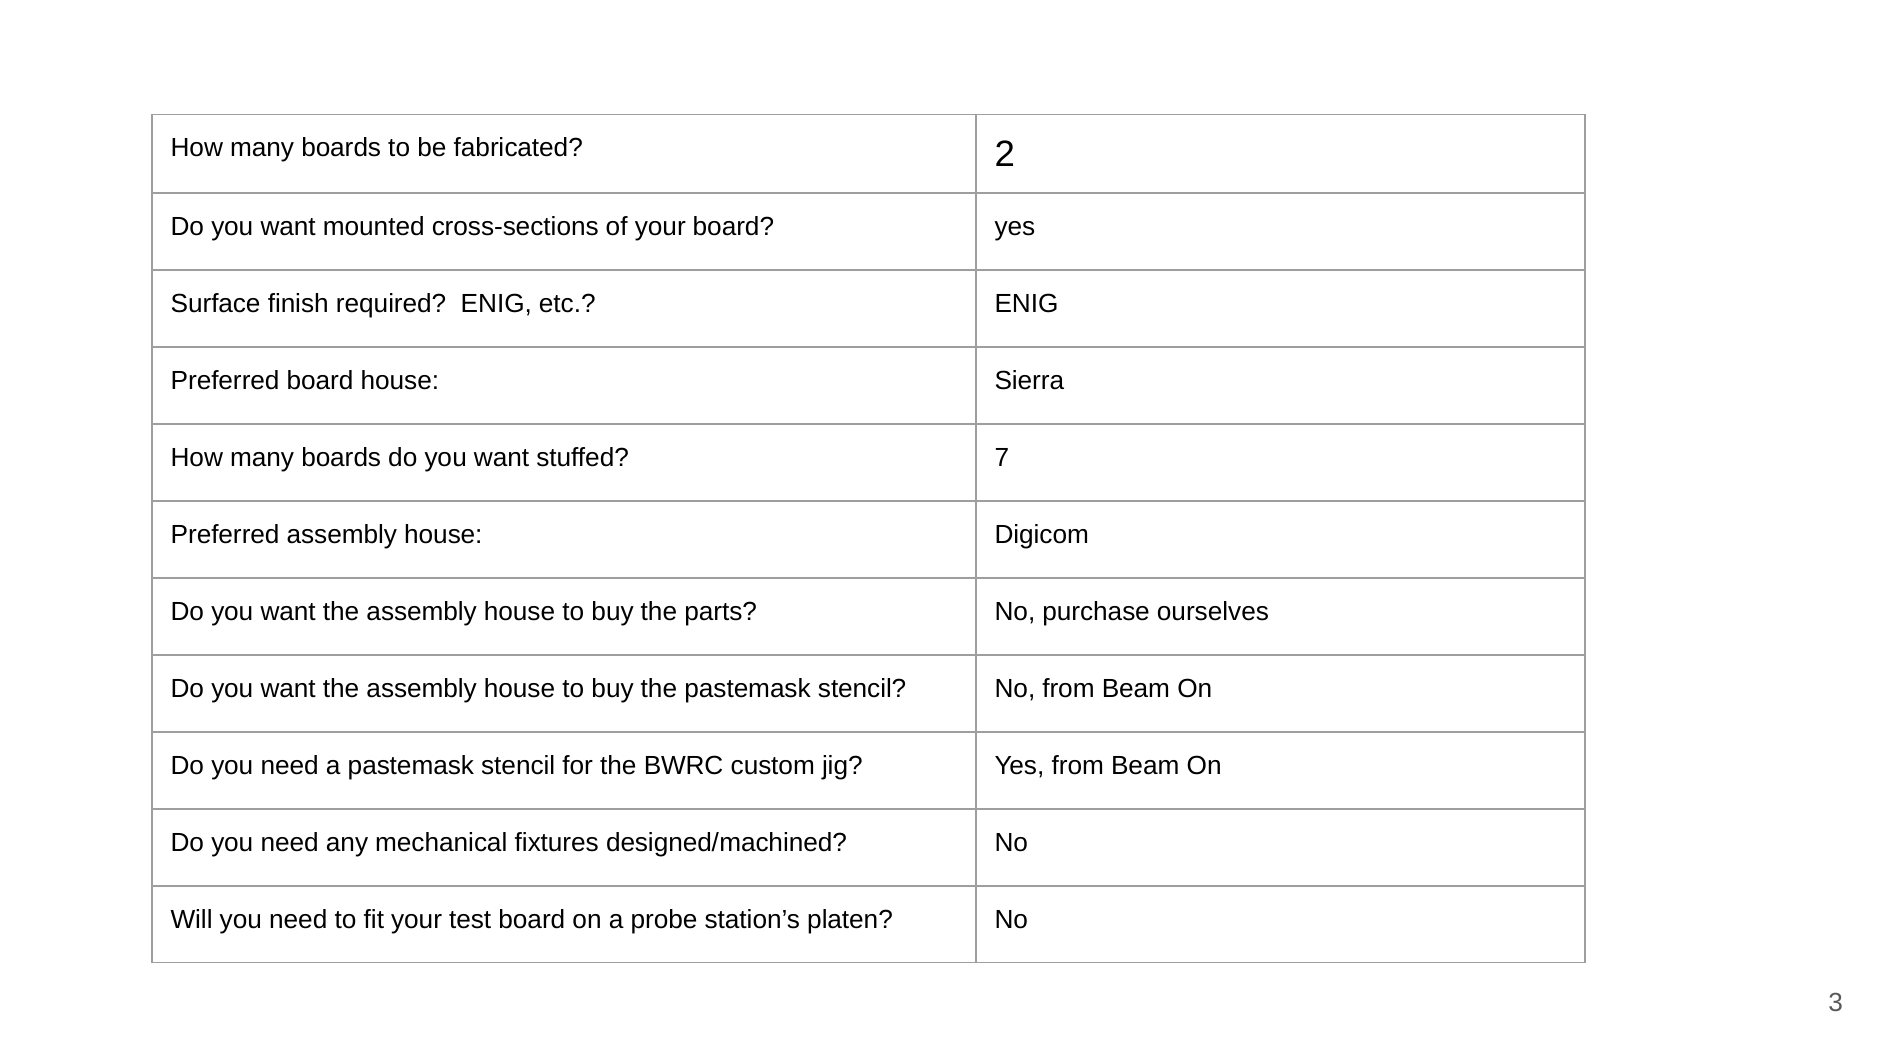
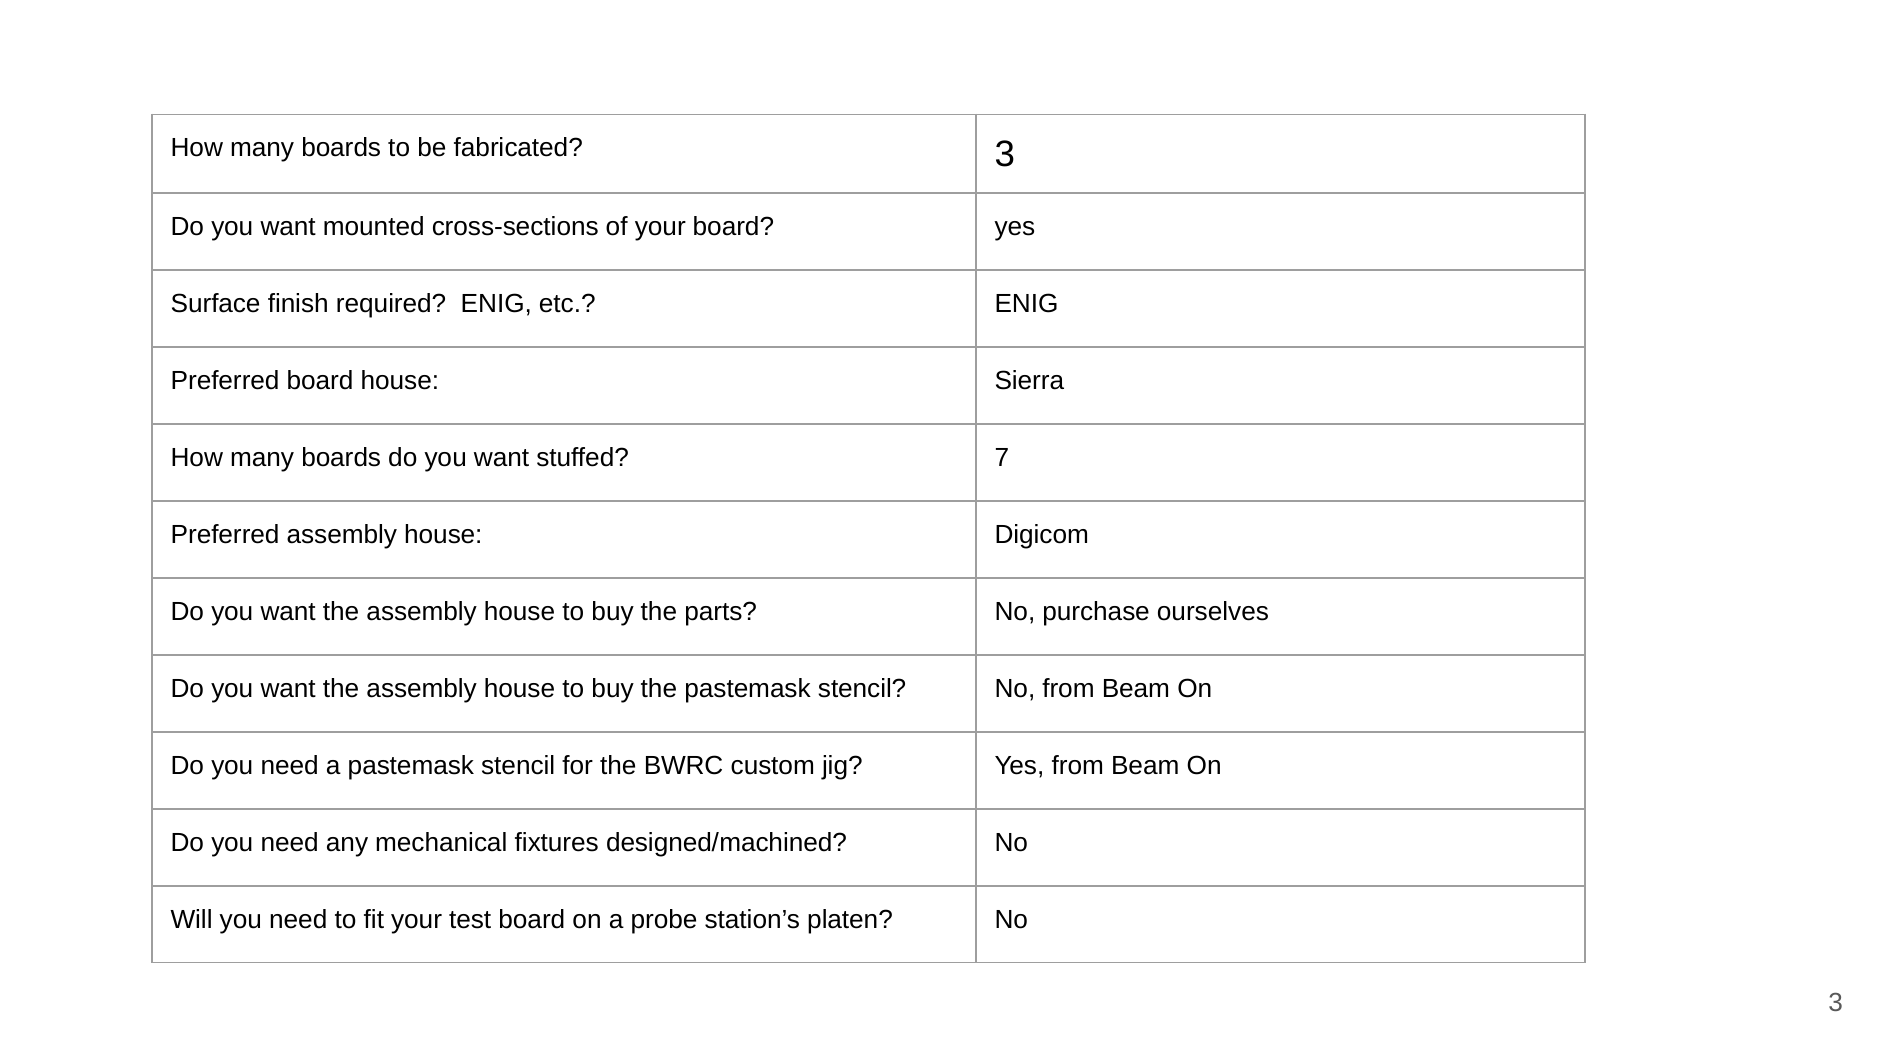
fabricated 2: 2 -> 3 (1005, 155)
